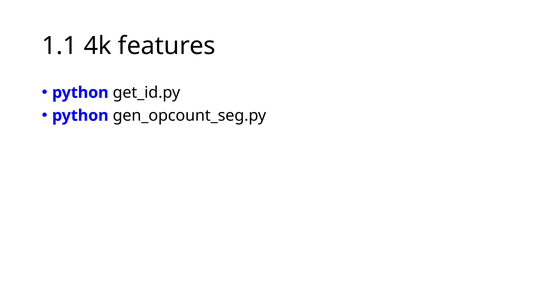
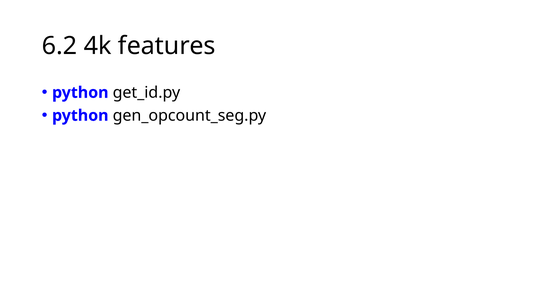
1.1: 1.1 -> 6.2 (60, 46)
